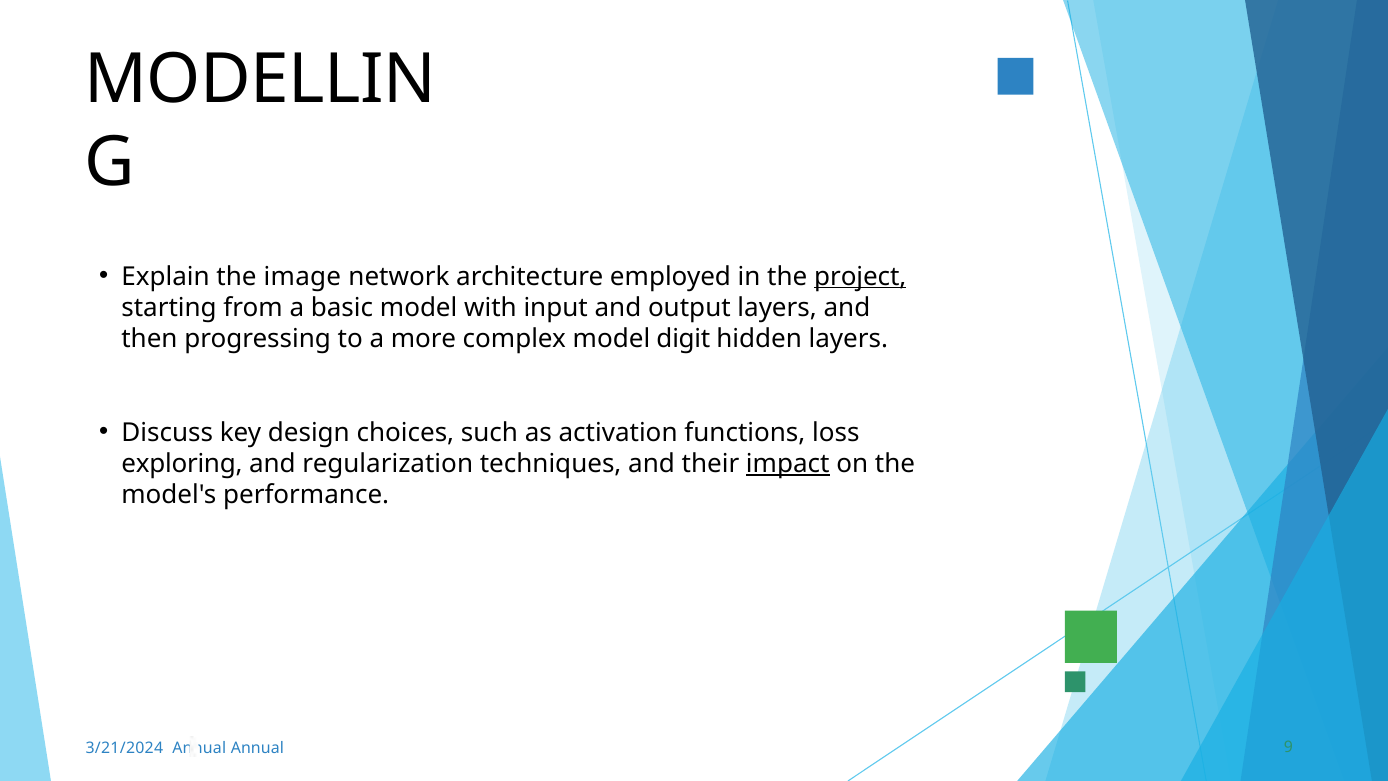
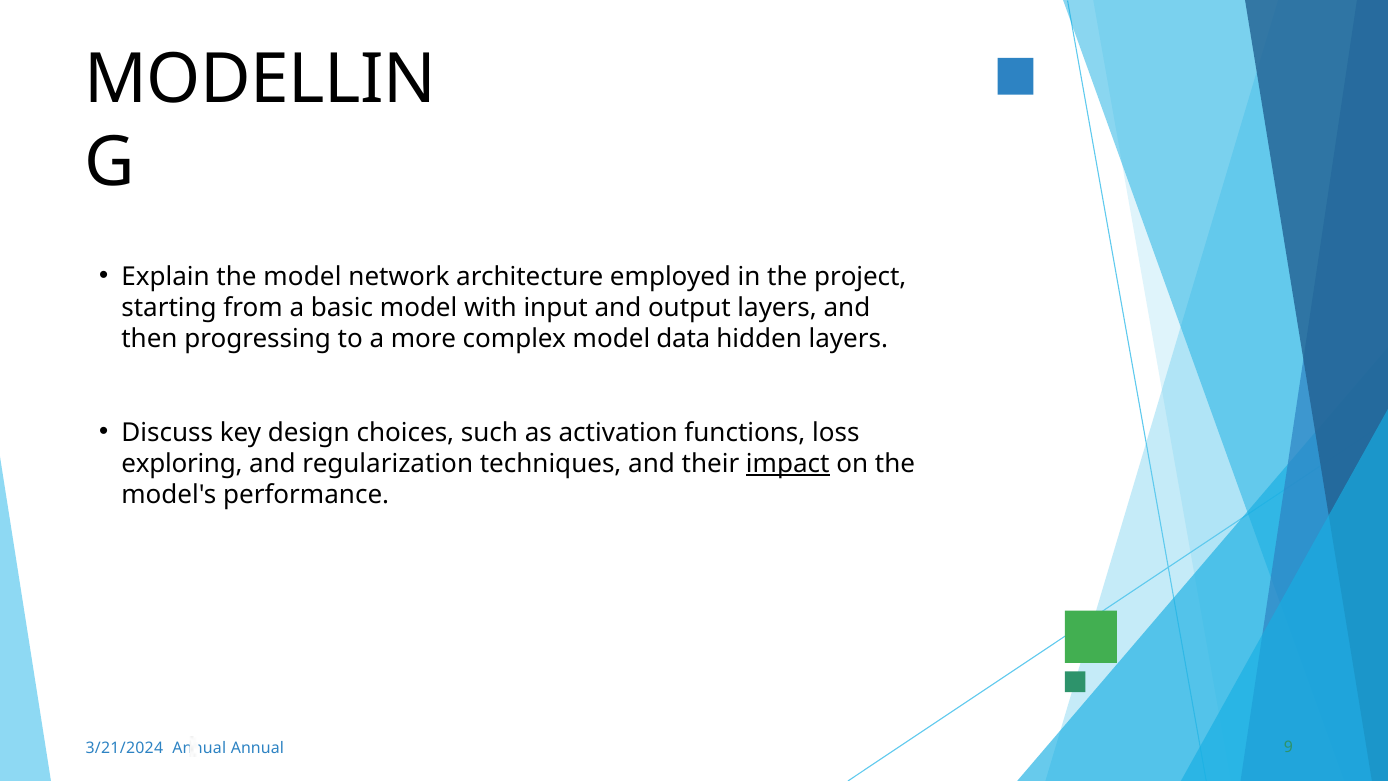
the image: image -> model (302, 276)
project underline: present -> none (860, 276)
digit: digit -> data (683, 339)
